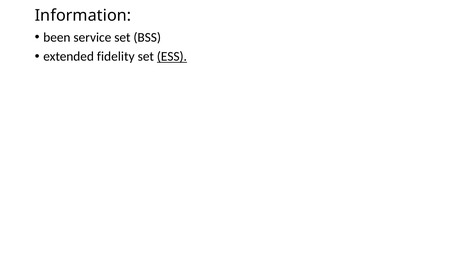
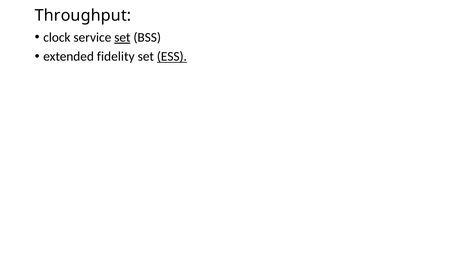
Information: Information -> Throughput (83, 15)
been: been -> clock (57, 37)
set underline: none -> present (122, 37)
